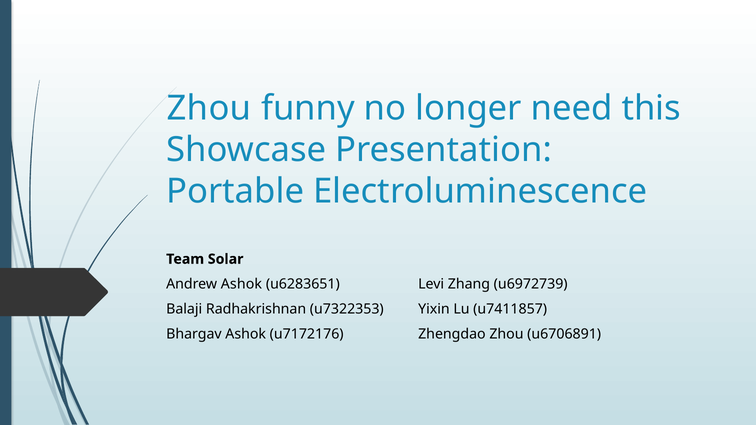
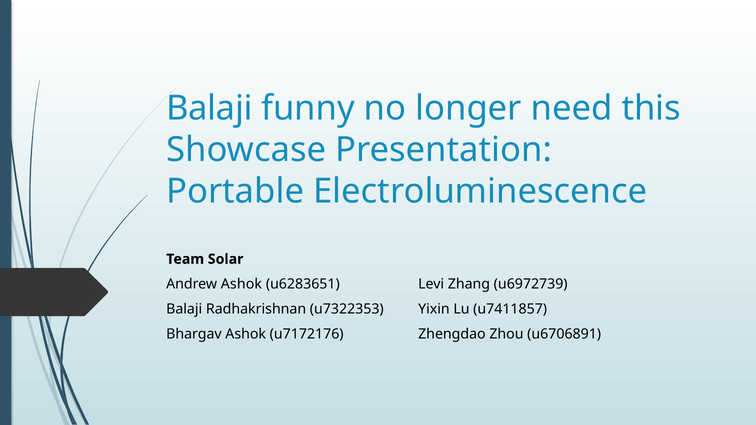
Zhou: Zhou -> Balaji (209, 108)
